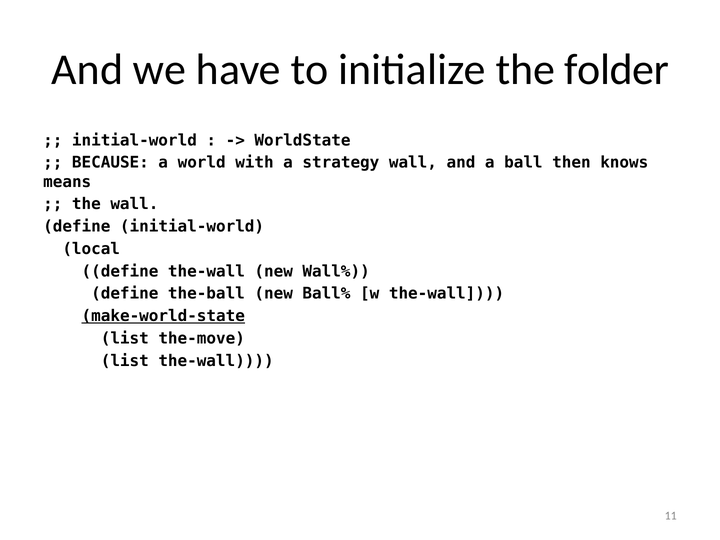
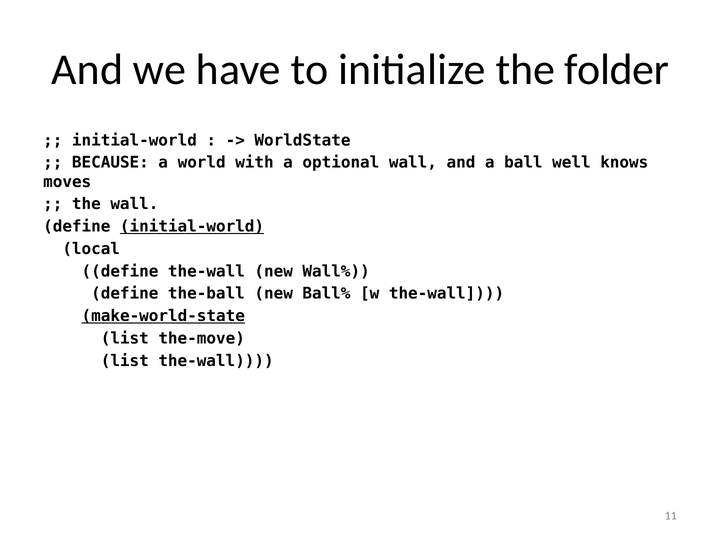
strategy: strategy -> optional (341, 163)
then: then -> well (571, 163)
means: means -> moves (67, 182)
initial-world underline: none -> present (192, 227)
